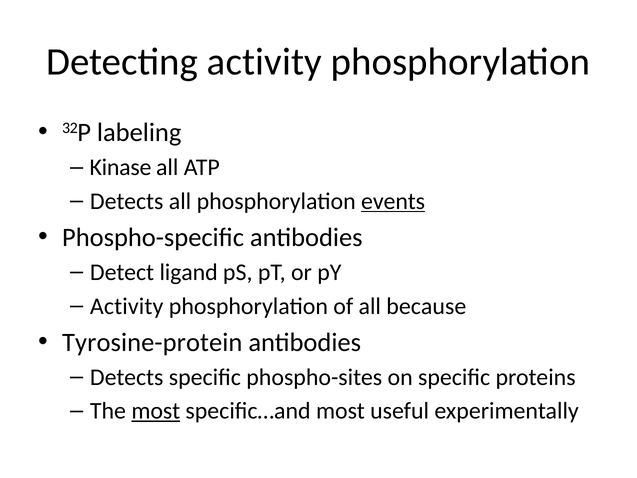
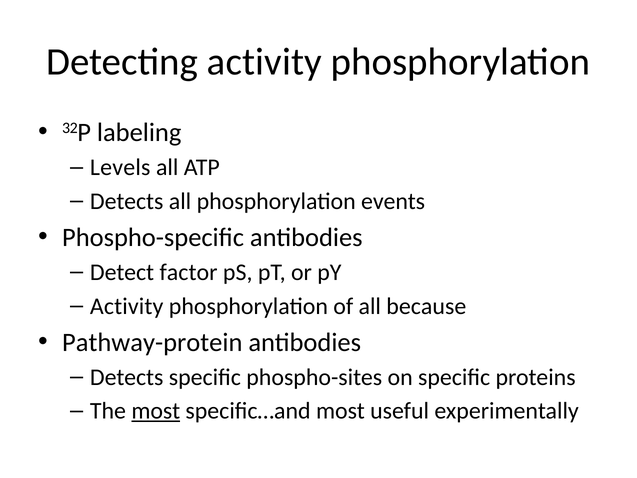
Kinase: Kinase -> Levels (120, 167)
events underline: present -> none (393, 201)
ligand: ligand -> factor (189, 272)
Tyrosine-protein: Tyrosine-protein -> Pathway-protein (152, 342)
